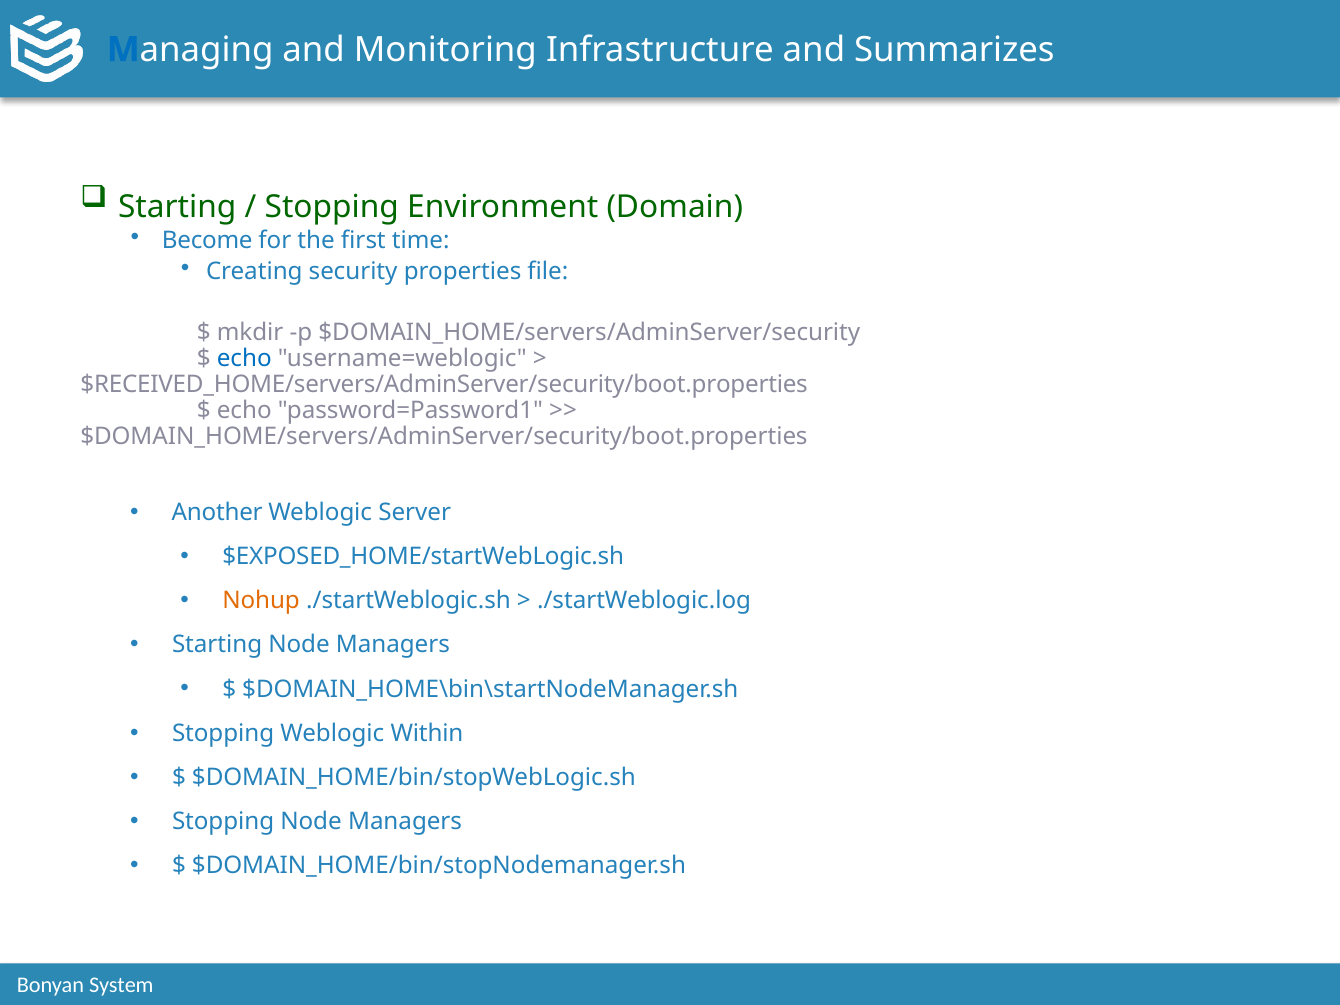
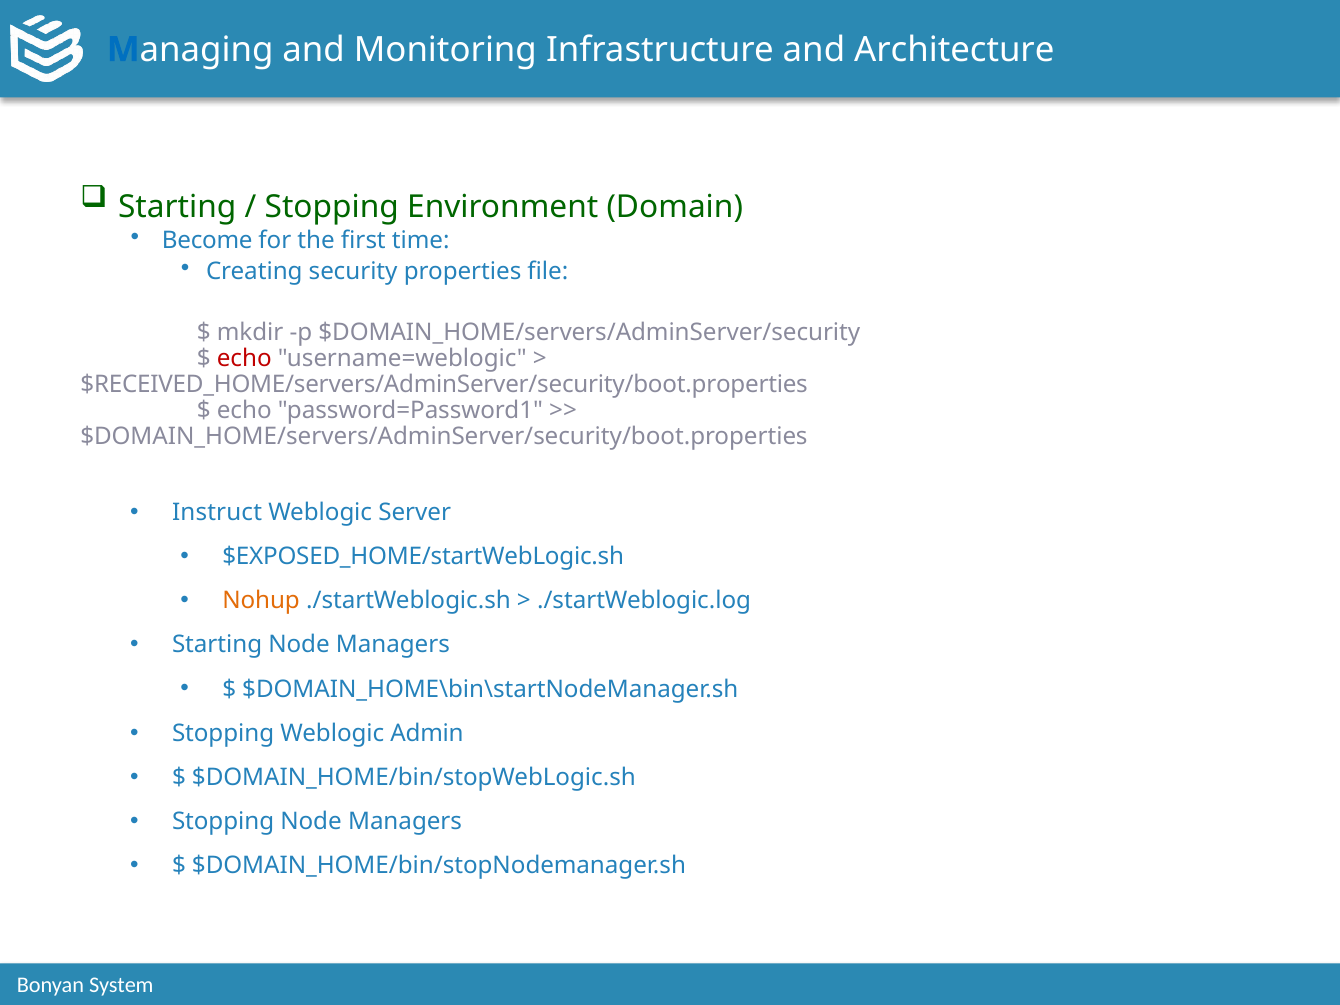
Summarizes: Summarizes -> Architecture (954, 50)
echo colour: blue -> red (244, 358)
Another: Another -> Instruct (217, 512)
Within: Within -> Admin (427, 733)
